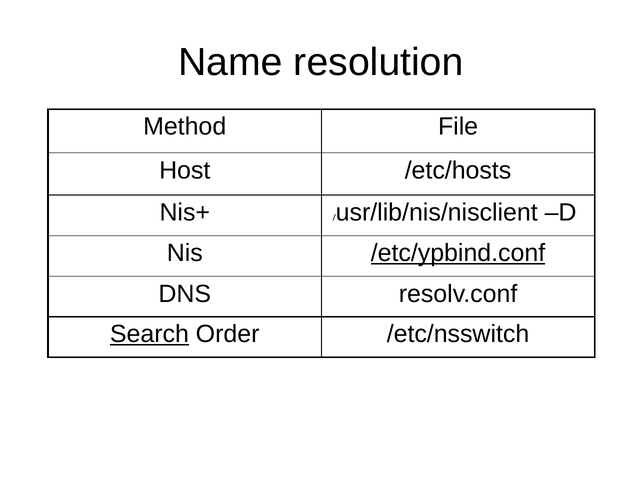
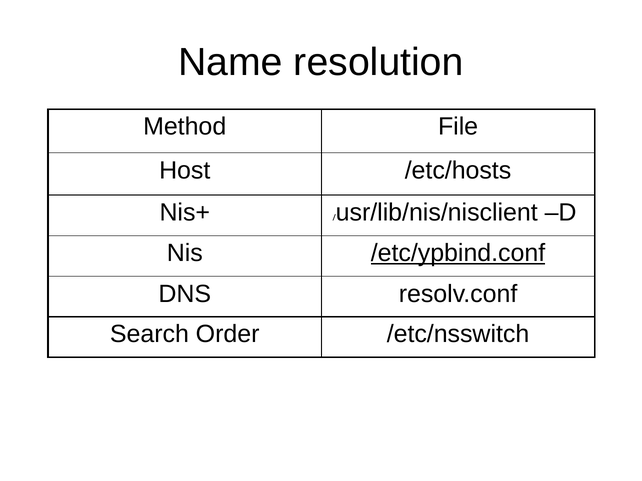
Search underline: present -> none (149, 335)
